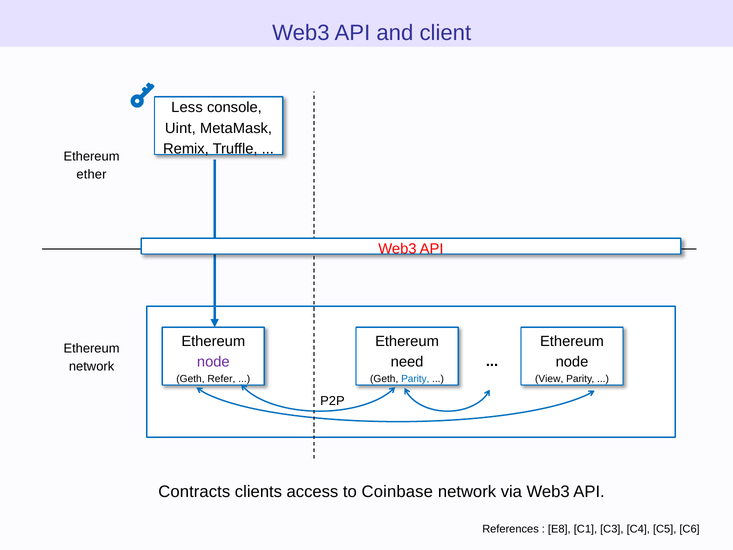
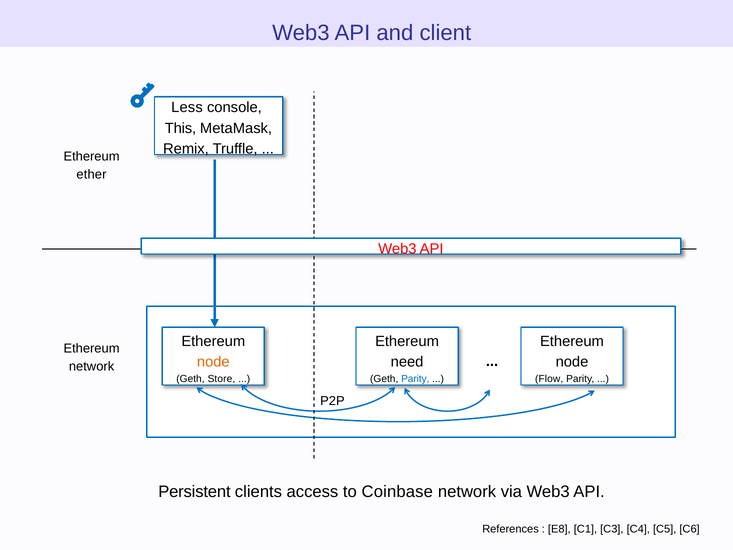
Uint: Uint -> This (180, 128)
node colour: purple -> orange (213, 362)
Refer: Refer -> Store (221, 378)
View: View -> Flow (549, 378)
Contracts: Contracts -> Persistent (194, 492)
